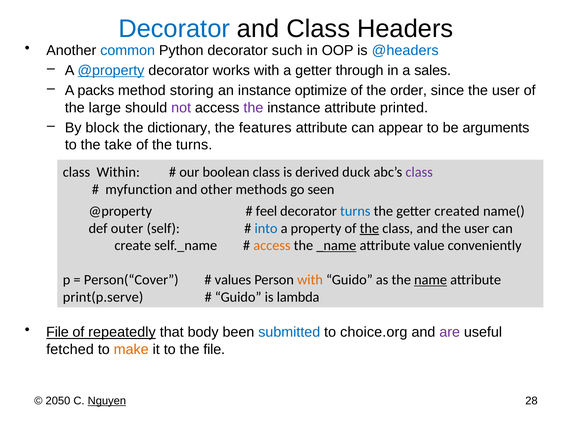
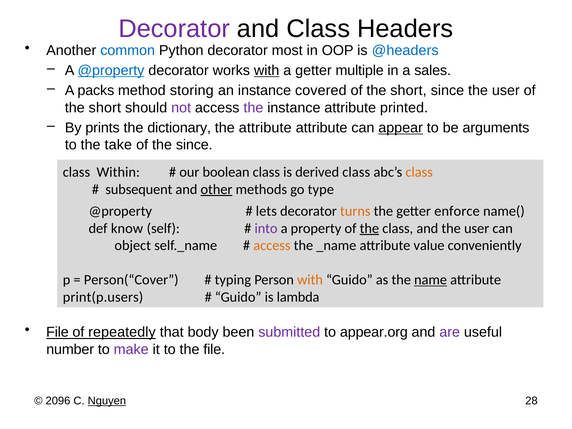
Decorator colour: blue -> purple (174, 29)
such: such -> most (287, 51)
with underline: none -> present (267, 71)
through: through -> multiple (360, 71)
optimize: optimize -> covered (321, 91)
order: order -> short (408, 91)
large: large -> short (105, 108)
block: block -> prints (103, 128)
the features: features -> attribute (265, 128)
appear underline: none -> present (401, 128)
the turns: turns -> since (194, 145)
derived duck: duck -> class (356, 172)
class colour: purple -> orange (419, 172)
myfunction: myfunction -> subsequent (139, 189)
other underline: none -> present (216, 189)
seen: seen -> type (321, 189)
feel: feel -> lets (266, 211)
turns colour: blue -> orange (355, 211)
created: created -> enforce (457, 211)
outer: outer -> know (127, 228)
into colour: blue -> purple (266, 228)
create: create -> object (133, 246)
_name underline: present -> none (336, 246)
values: values -> typing (233, 280)
print(p.serve: print(p.serve -> print(p.users (103, 297)
submitted colour: blue -> purple (289, 332)
choice.org: choice.org -> appear.org (374, 332)
fetched: fetched -> number (70, 349)
make colour: orange -> purple (131, 349)
2050: 2050 -> 2096 (58, 401)
